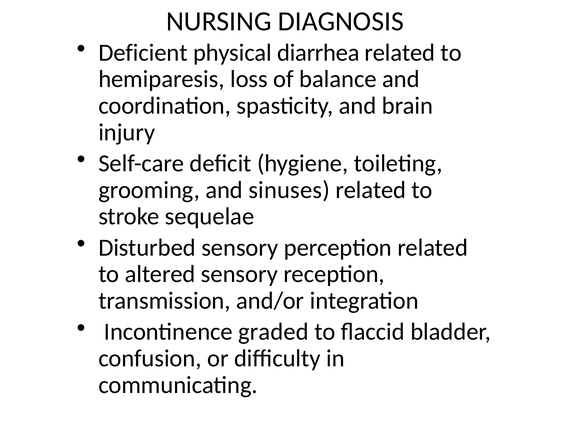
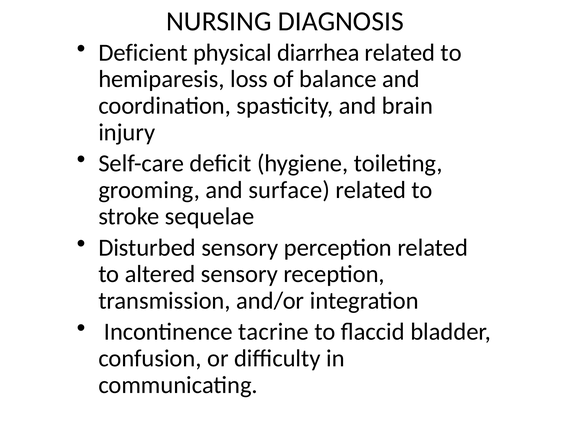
sinuses: sinuses -> surface (289, 190)
graded: graded -> tacrine (274, 331)
